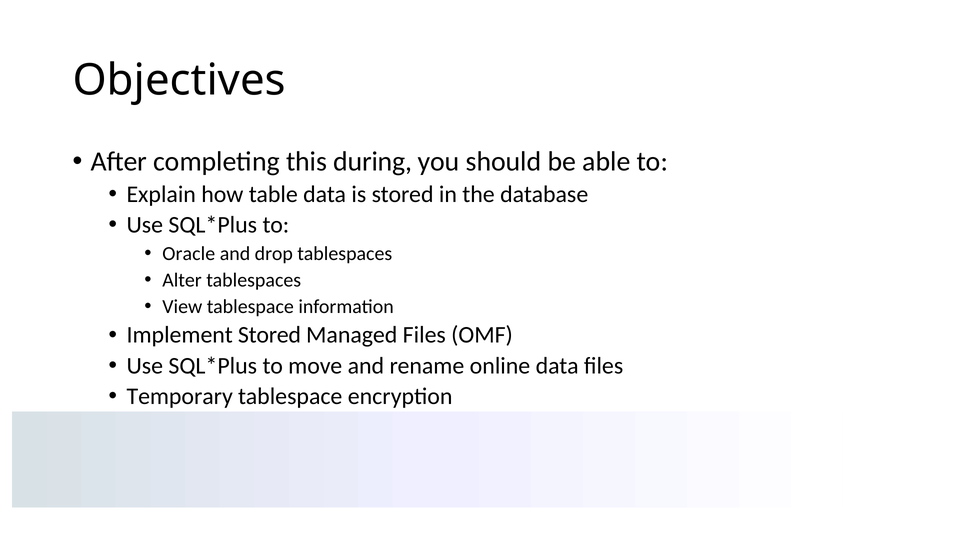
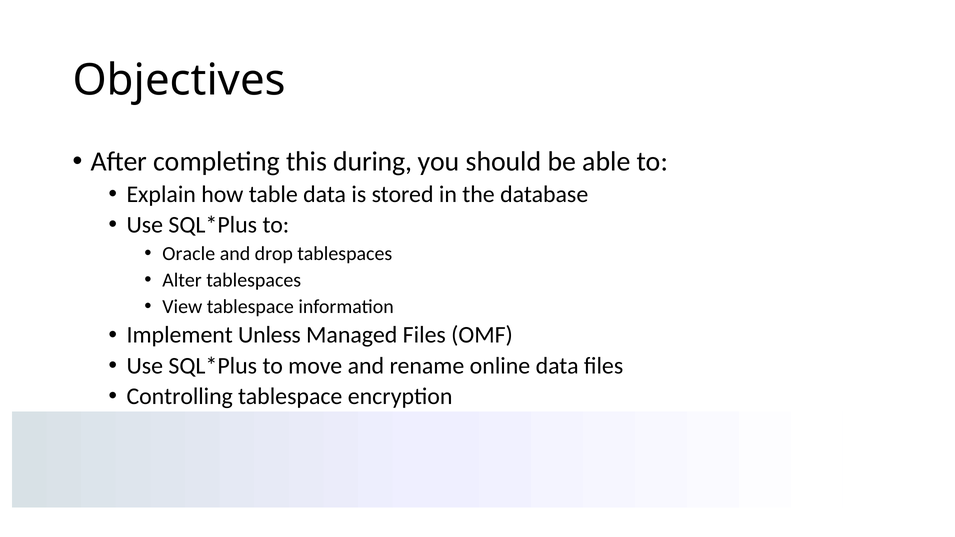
Implement Stored: Stored -> Unless (269, 335)
Temporary: Temporary -> Controlling (180, 397)
